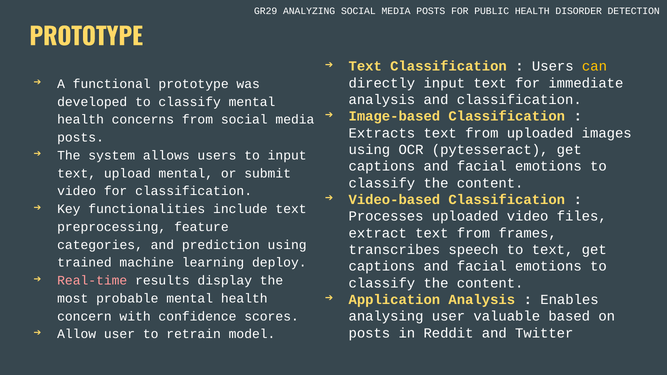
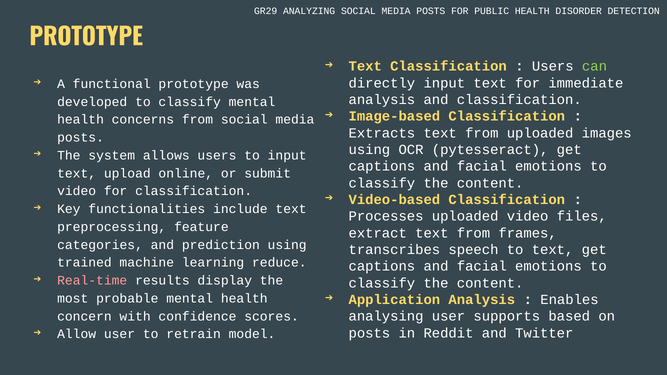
can colour: yellow -> light green (594, 66)
upload mental: mental -> online (186, 173)
deploy: deploy -> reduce (279, 263)
valuable: valuable -> supports (507, 317)
